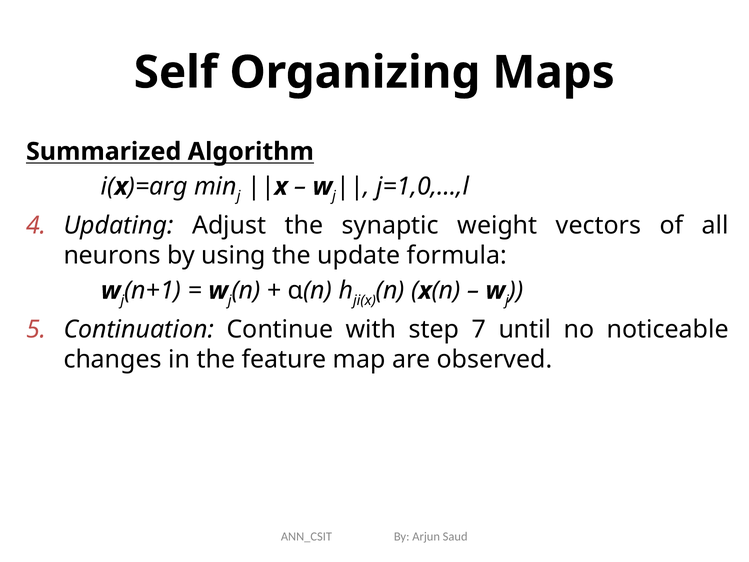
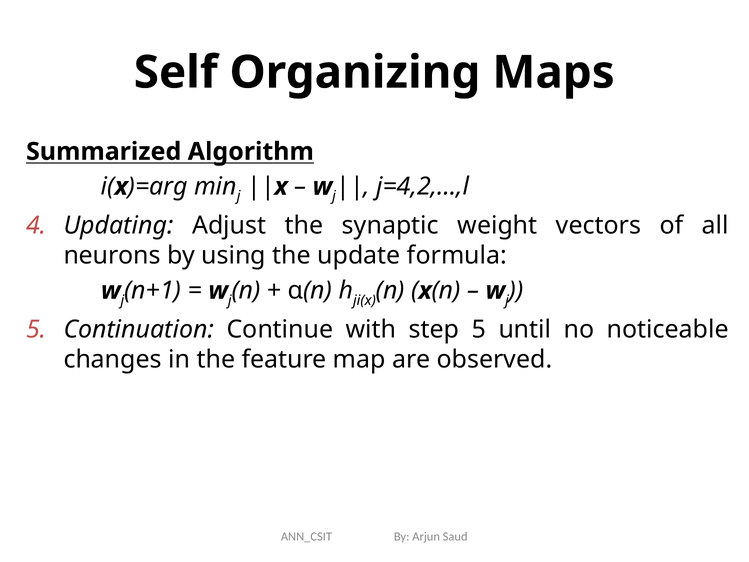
j=1,0,…,l: j=1,0,…,l -> j=4,2,…,l (423, 186)
step 7: 7 -> 5 (479, 329)
